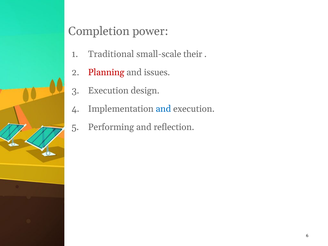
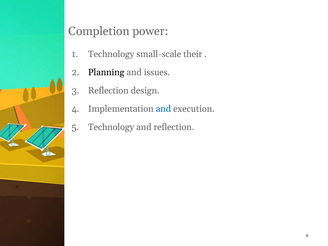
Traditional: Traditional -> Technology (111, 54)
Planning colour: red -> black (106, 72)
Execution: Execution -> Reflection (108, 91)
Performing: Performing -> Technology (111, 127)
